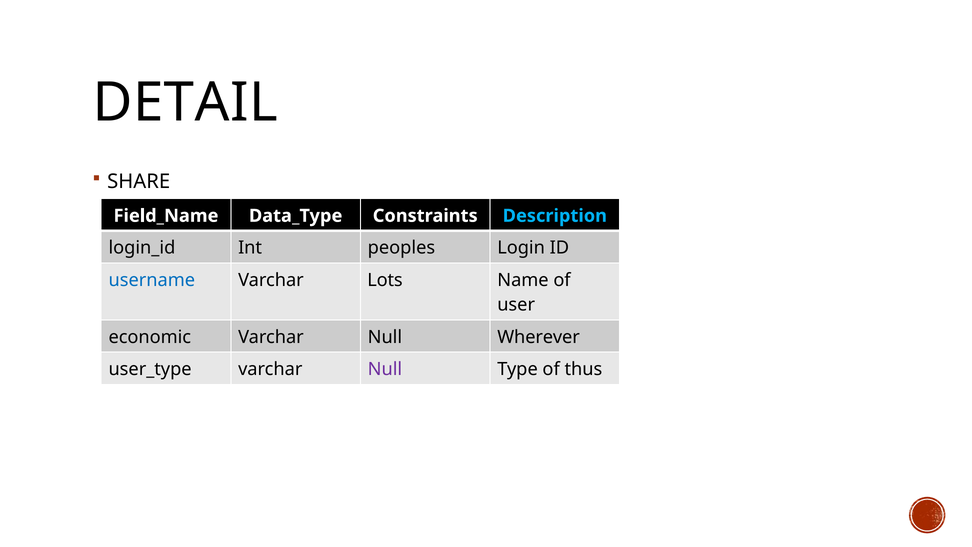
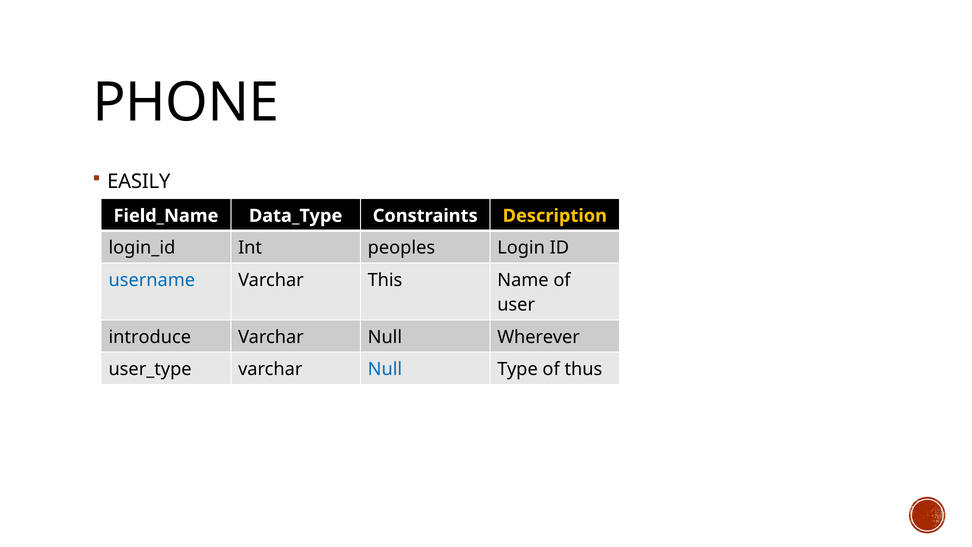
DETAIL: DETAIL -> PHONE (186, 102)
SHARE: SHARE -> EASILY (139, 181)
Description colour: light blue -> yellow (555, 216)
Lots: Lots -> This (385, 280)
economic: economic -> introduce (150, 337)
Null colour: purple -> blue (385, 369)
